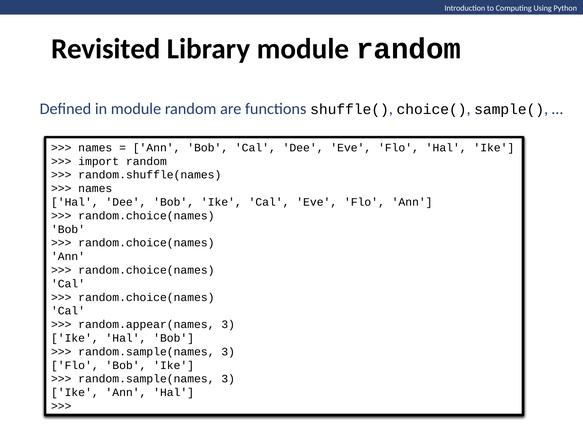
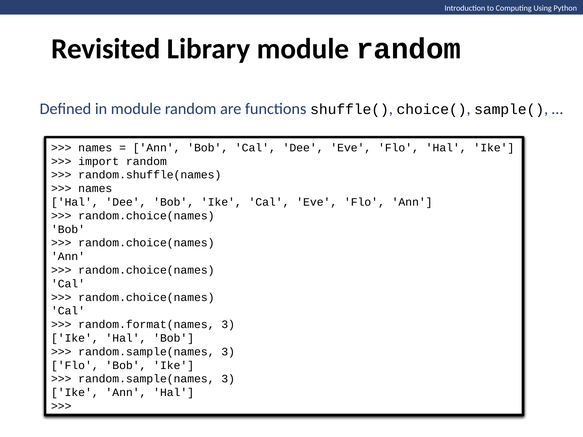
random.appear(names: random.appear(names -> random.format(names (146, 325)
